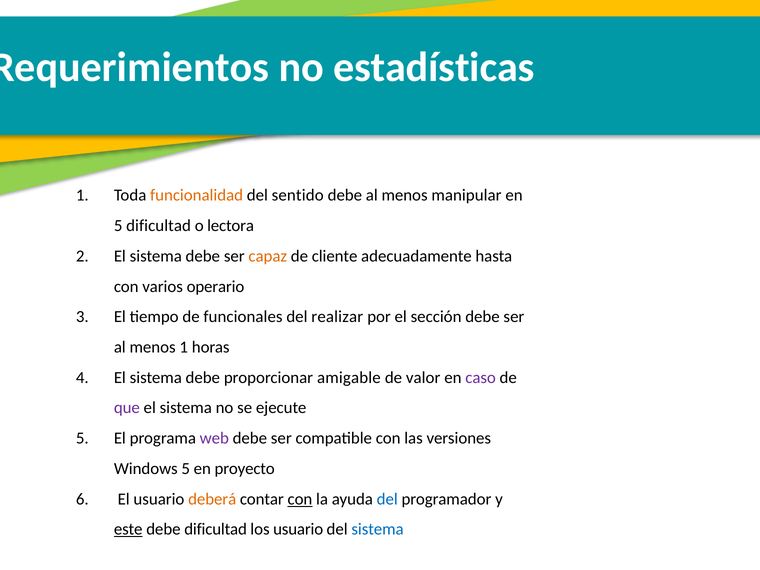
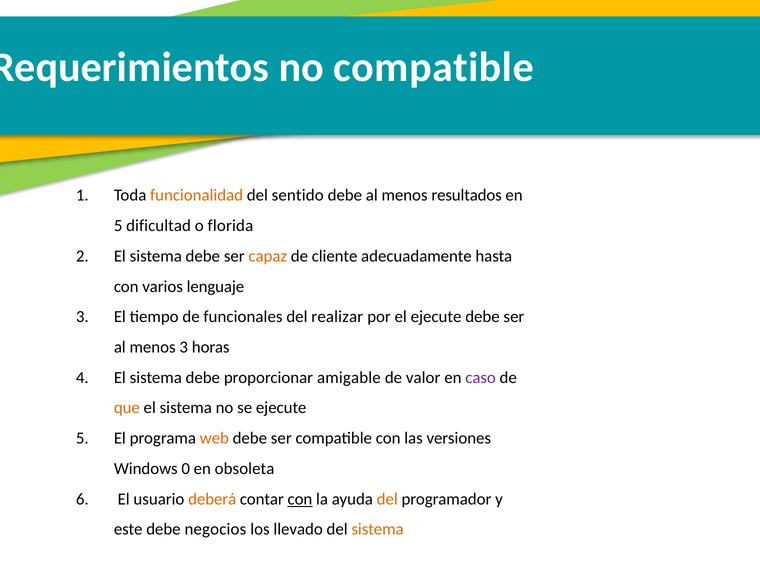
no estadísticas: estadísticas -> compatible (434, 67)
manipular: manipular -> resultados (467, 195)
lectora: lectora -> florida (230, 226)
operario: operario -> lenguaje (215, 286)
el sección: sección -> ejecute (436, 317)
menos 1: 1 -> 3 (184, 347)
que colour: purple -> orange (127, 408)
web colour: purple -> orange (214, 438)
Windows 5: 5 -> 0 (186, 469)
proyecto: proyecto -> obsoleta (245, 469)
del colour: blue -> orange (387, 499)
este underline: present -> none (128, 529)
debe dificultad: dificultad -> negocios (215, 529)
los usuario: usuario -> llevado (298, 529)
sistema colour: blue -> orange (378, 529)
